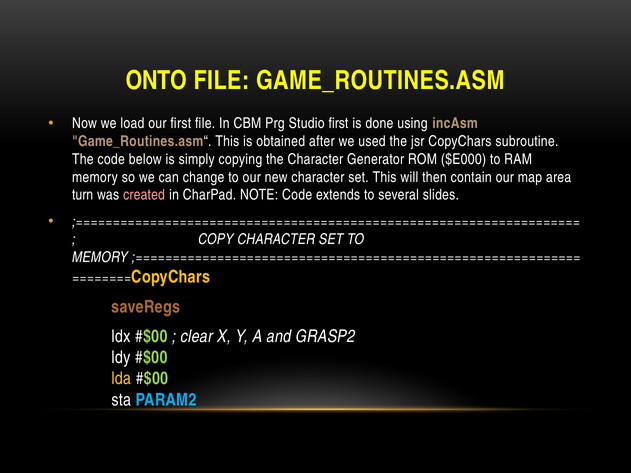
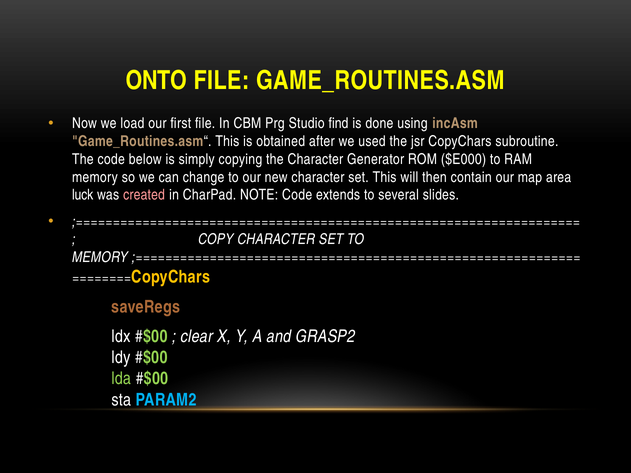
Studio first: first -> find (338, 124)
turn: turn -> luck (83, 195)
lda colour: yellow -> light green (121, 379)
